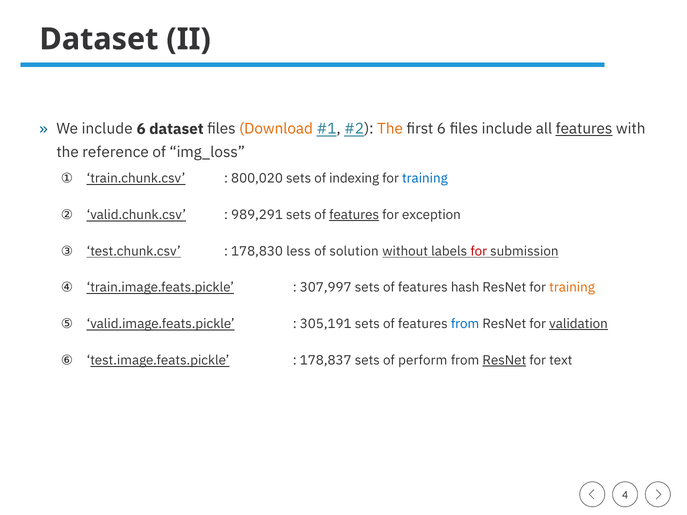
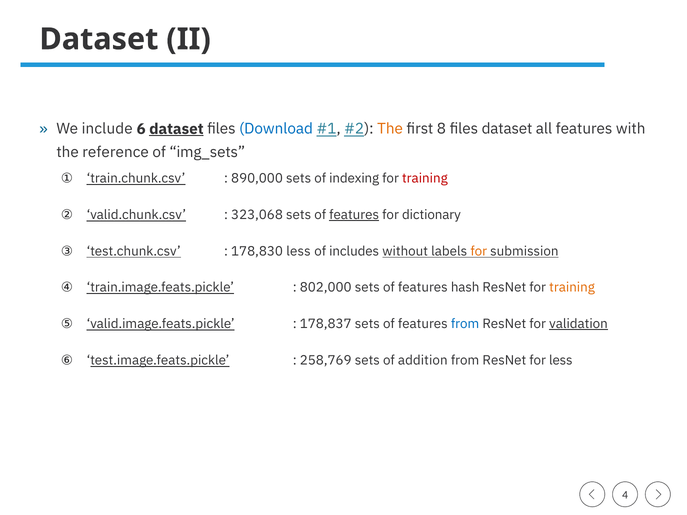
dataset underline: none -> present (176, 129)
Download colour: orange -> blue (276, 129)
first 6: 6 -> 8 (441, 129)
files include: include -> dataset (507, 129)
features underline: present -> none (584, 129)
img_loss: img_loss -> img_sets (207, 152)
800,020: 800,020 -> 890,000 (257, 178)
training colour: blue -> red (425, 178)
989,291: 989,291 -> 323,068 (257, 215)
exception: exception -> dictionary (431, 215)
solution: solution -> includes (354, 251)
for colour: red -> orange (479, 251)
307,997: 307,997 -> 802,000 (326, 288)
305,191: 305,191 -> 178,837 (326, 324)
178,837: 178,837 -> 258,769 (326, 360)
perform: perform -> addition (423, 360)
ResNet underline: present -> none (504, 360)
for text: text -> less (561, 360)
